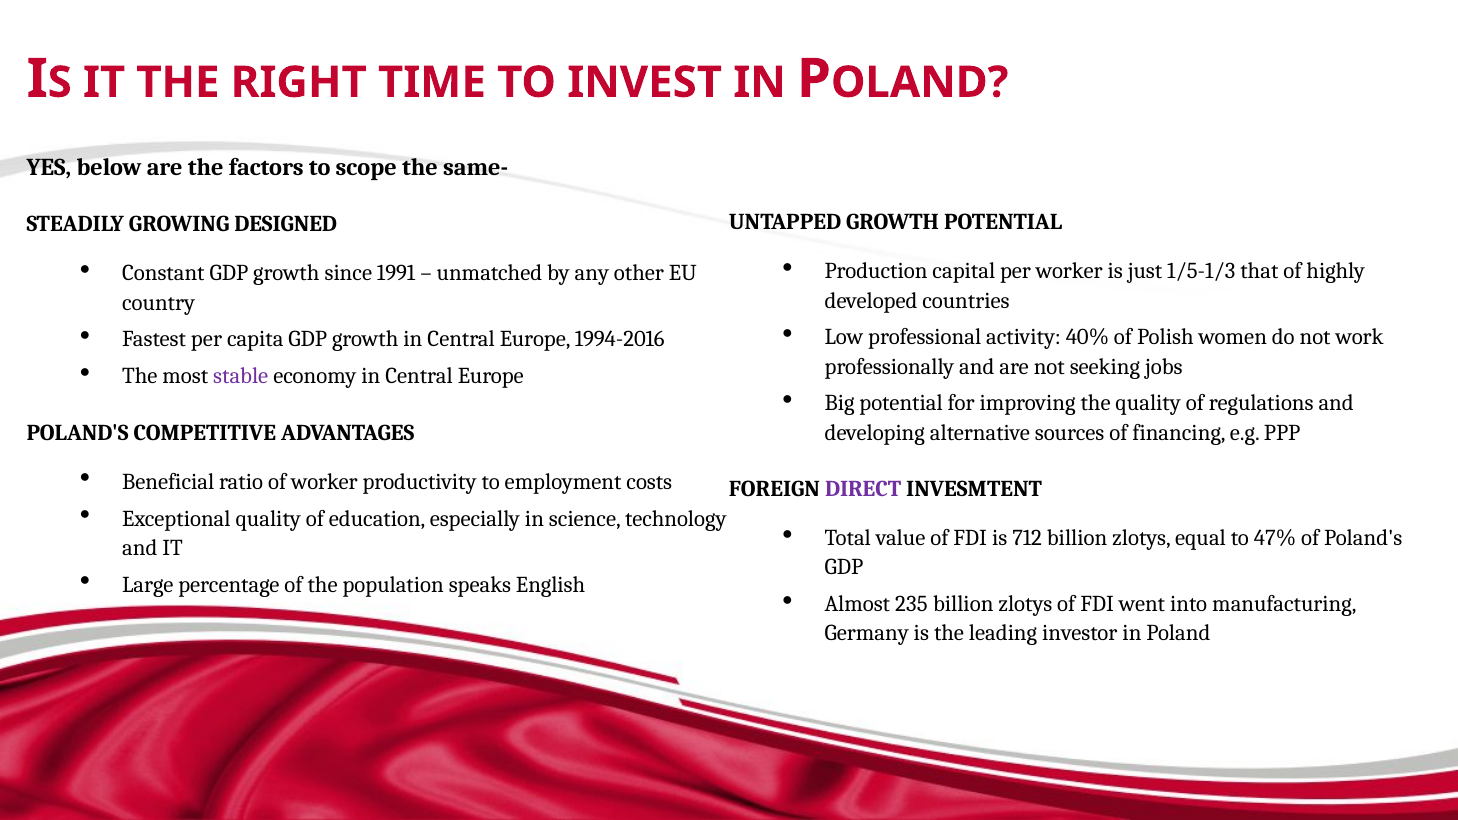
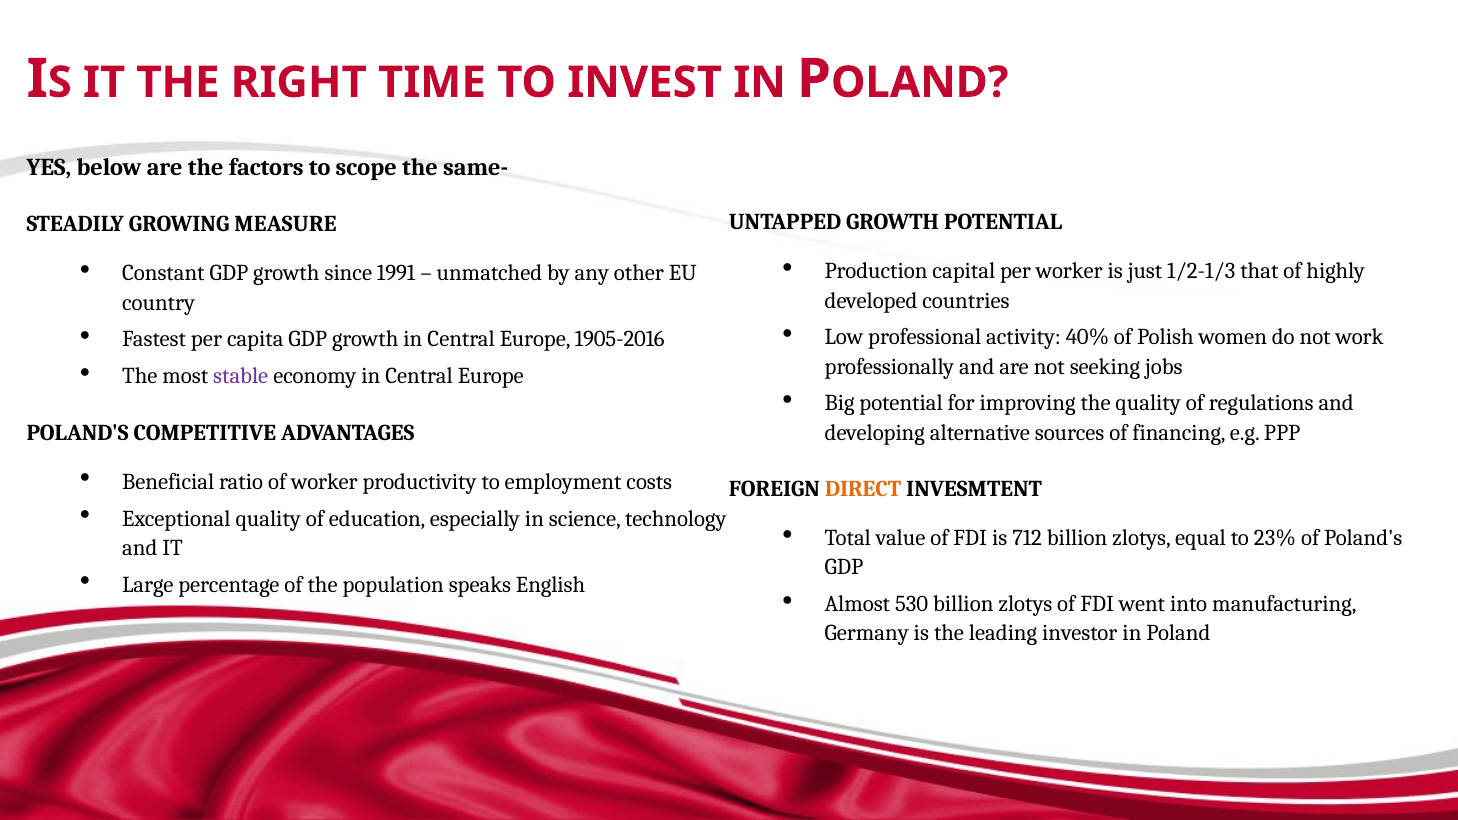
DESIGNED: DESIGNED -> MEASURE (286, 224)
1/5-1/3: 1/5-1/3 -> 1/2-1/3 (1201, 271)
1994-2016: 1994-2016 -> 1905-2016 (620, 339)
DIRECT colour: purple -> orange (863, 489)
47%: 47% -> 23% (1275, 538)
235: 235 -> 530 (912, 604)
